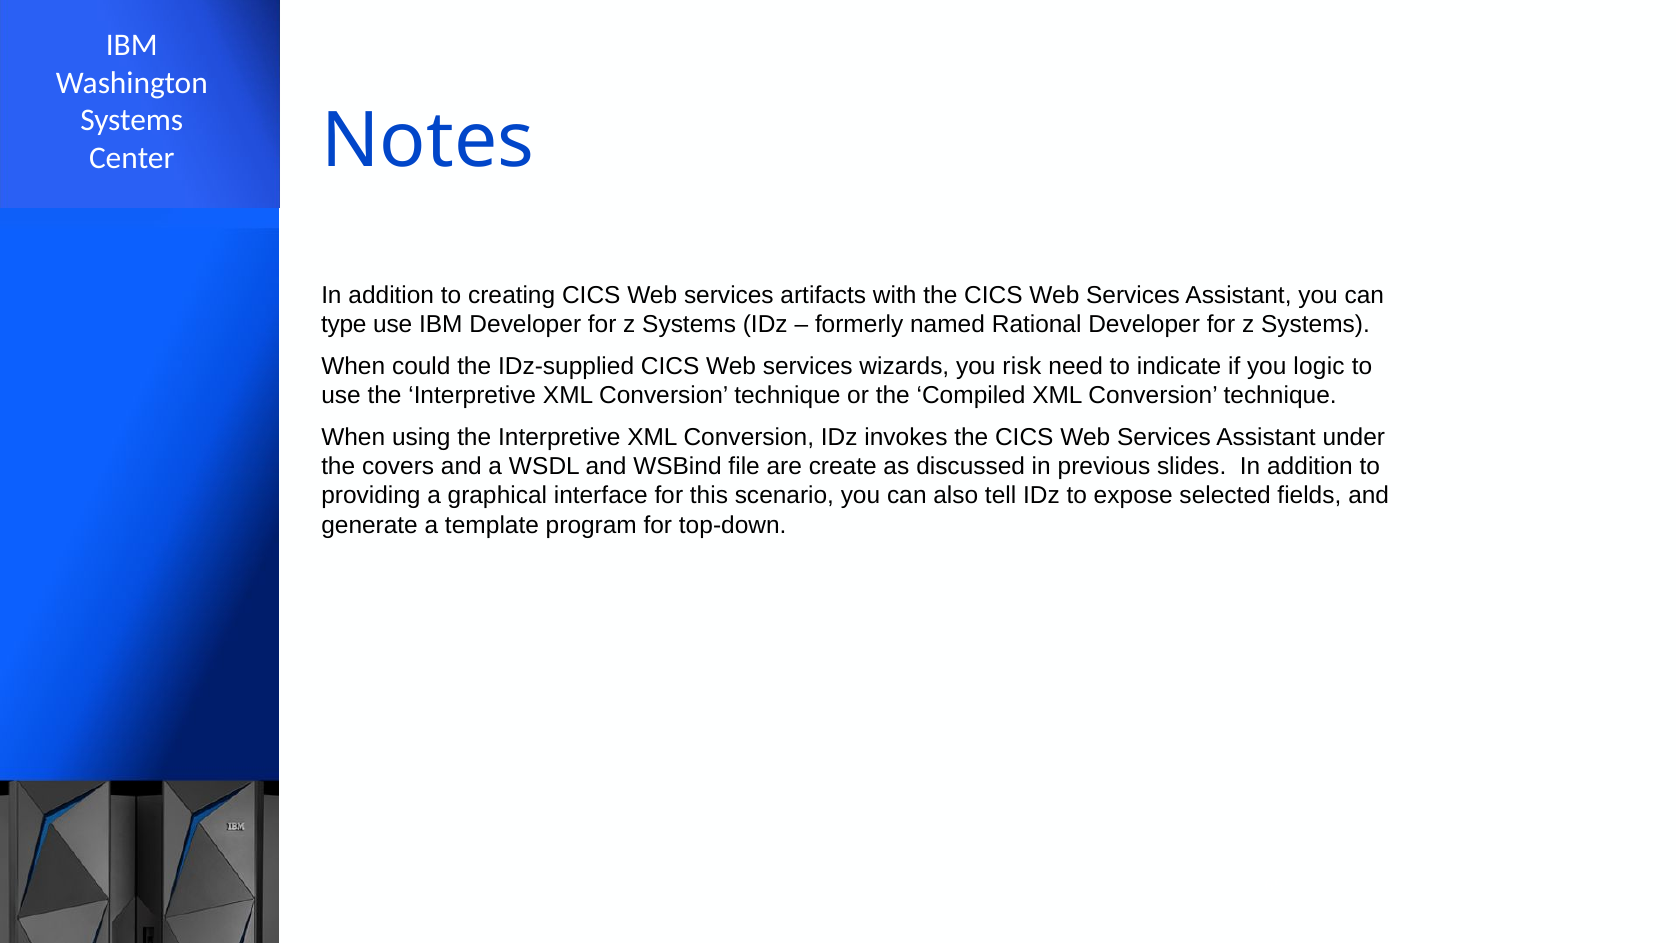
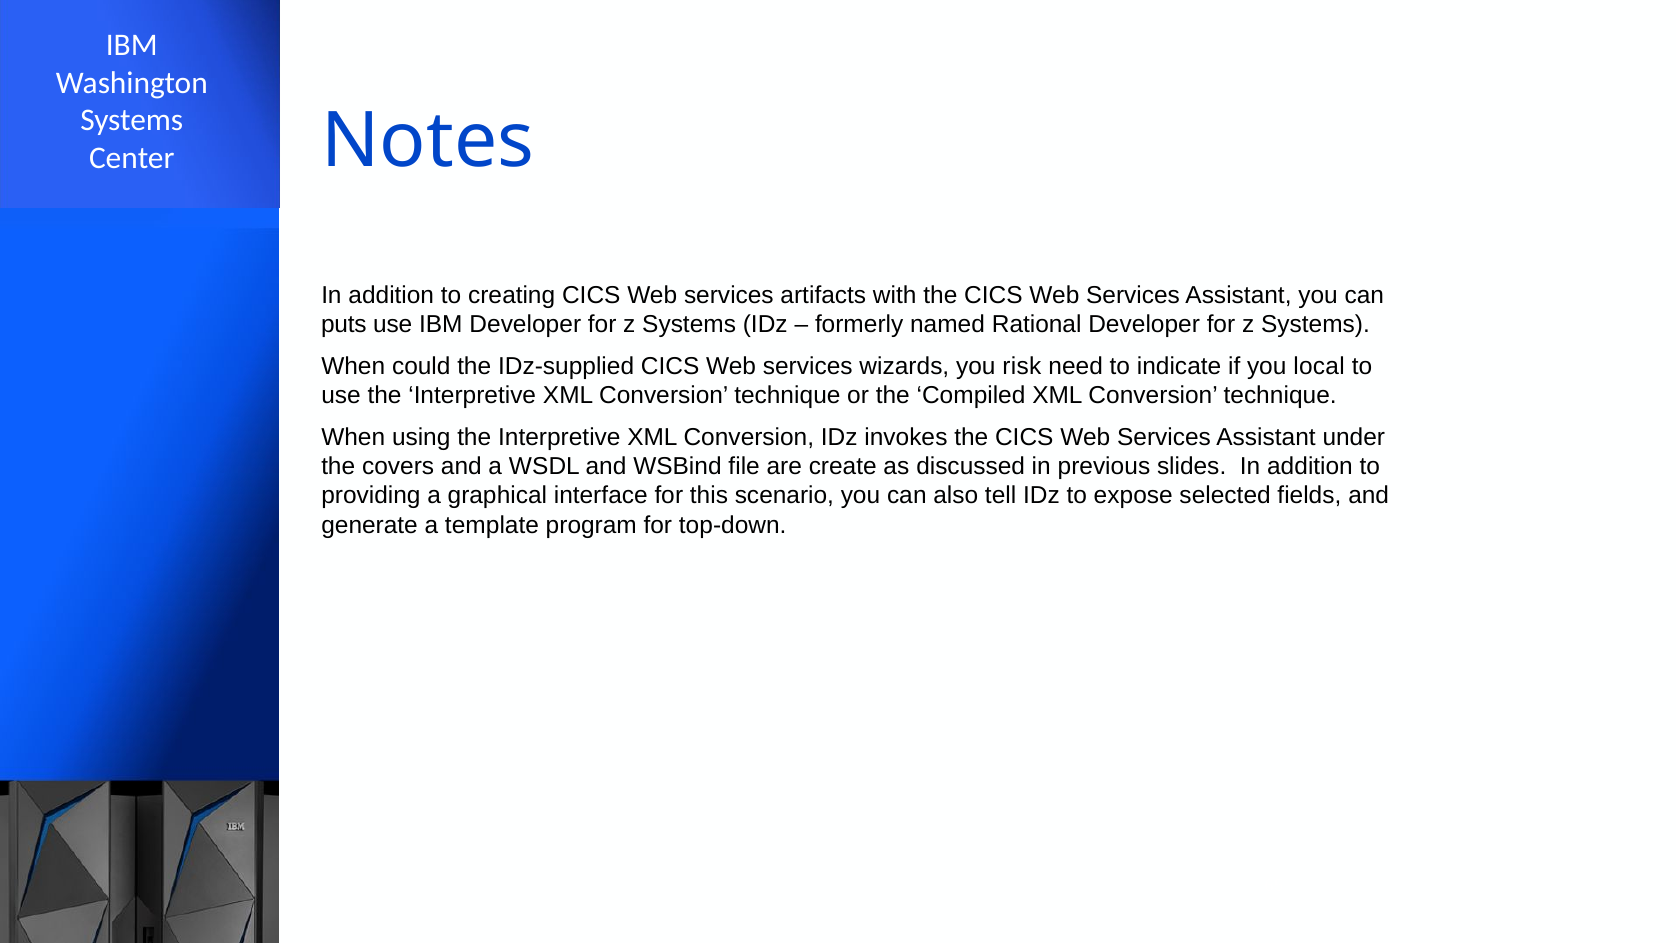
type: type -> puts (344, 324)
logic: logic -> local (1319, 366)
